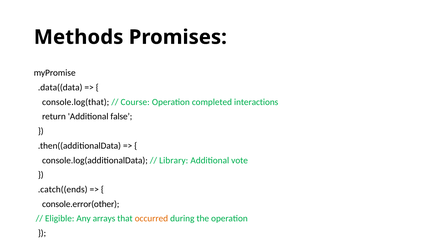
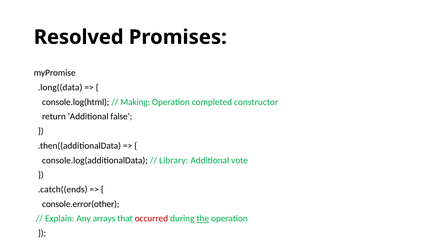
Methods: Methods -> Resolved (79, 37)
.data((data: .data((data -> .long((data (60, 88)
console.log(that: console.log(that -> console.log(html (76, 102)
Course: Course -> Making (135, 102)
interactions: interactions -> constructor (256, 102)
Eligible: Eligible -> Explain (60, 219)
occurred colour: orange -> red (151, 219)
the underline: none -> present (203, 219)
